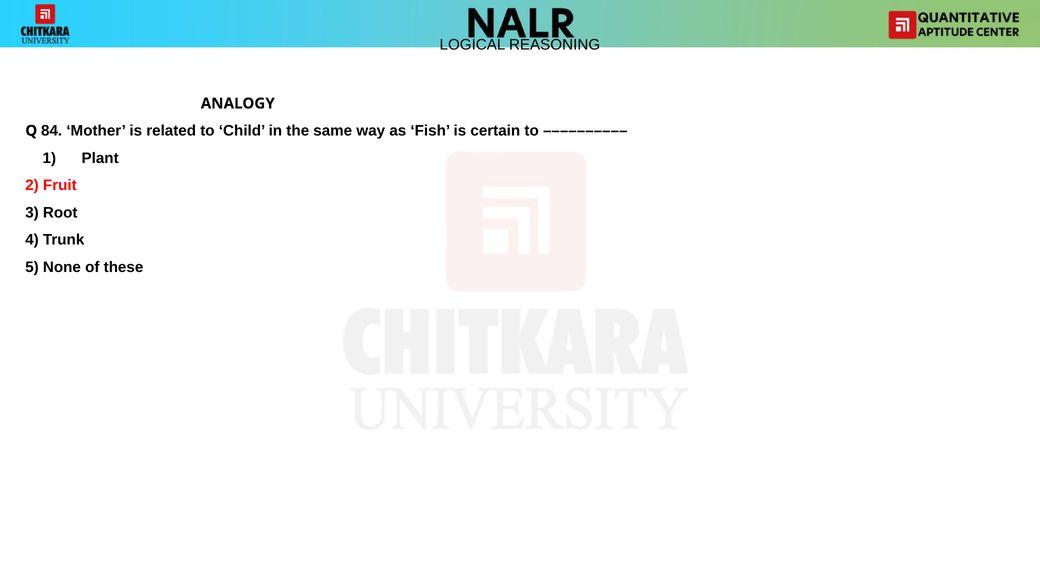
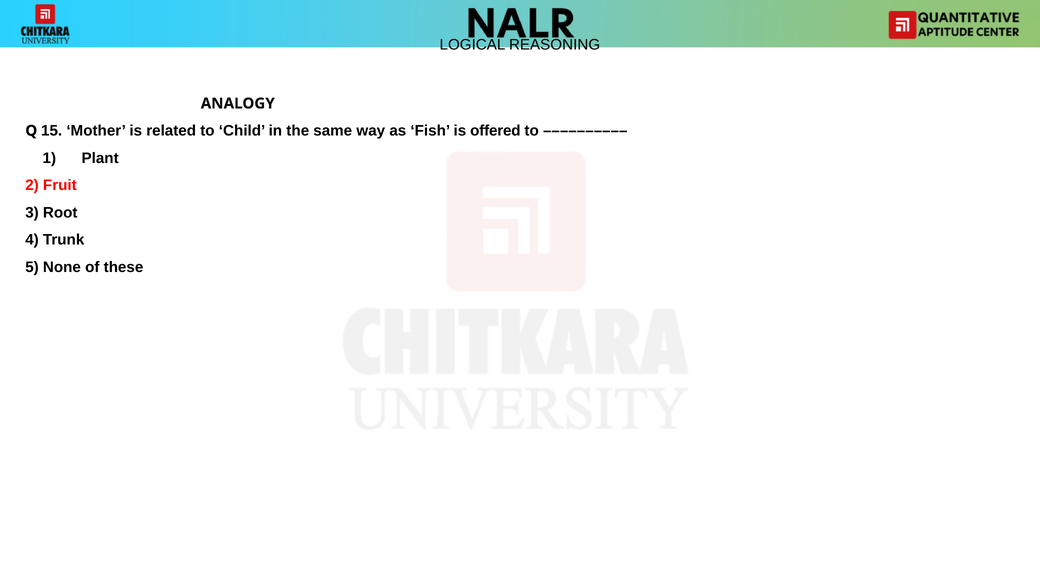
84: 84 -> 15 (52, 131)
certain: certain -> offered (495, 131)
